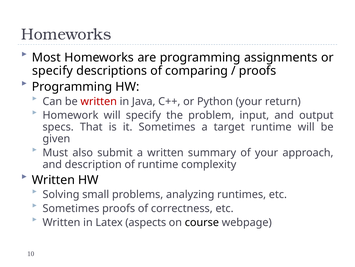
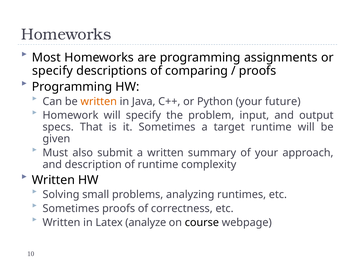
written colour: red -> orange (99, 101)
return: return -> future (283, 101)
aspects: aspects -> analyze (146, 222)
